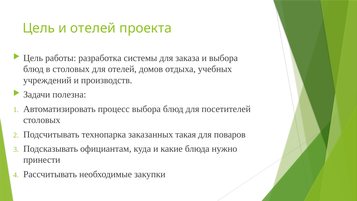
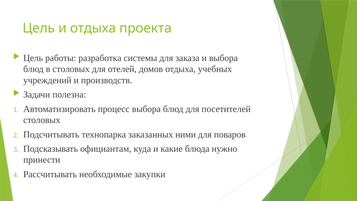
и отелей: отелей -> отдыха (93, 28)
такая: такая -> ними (186, 134)
